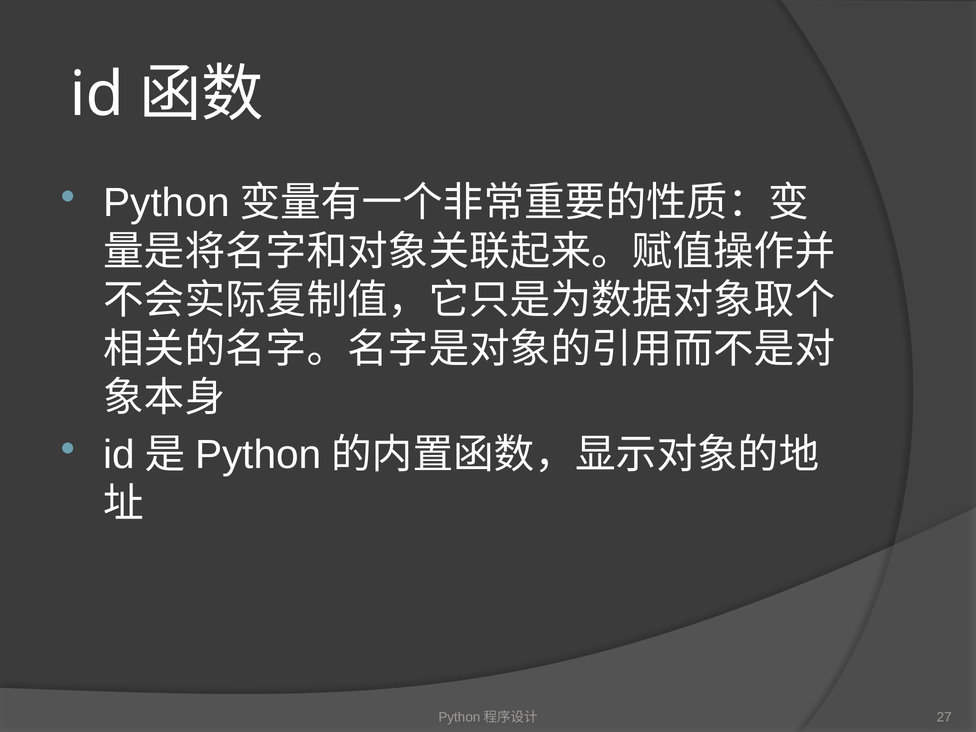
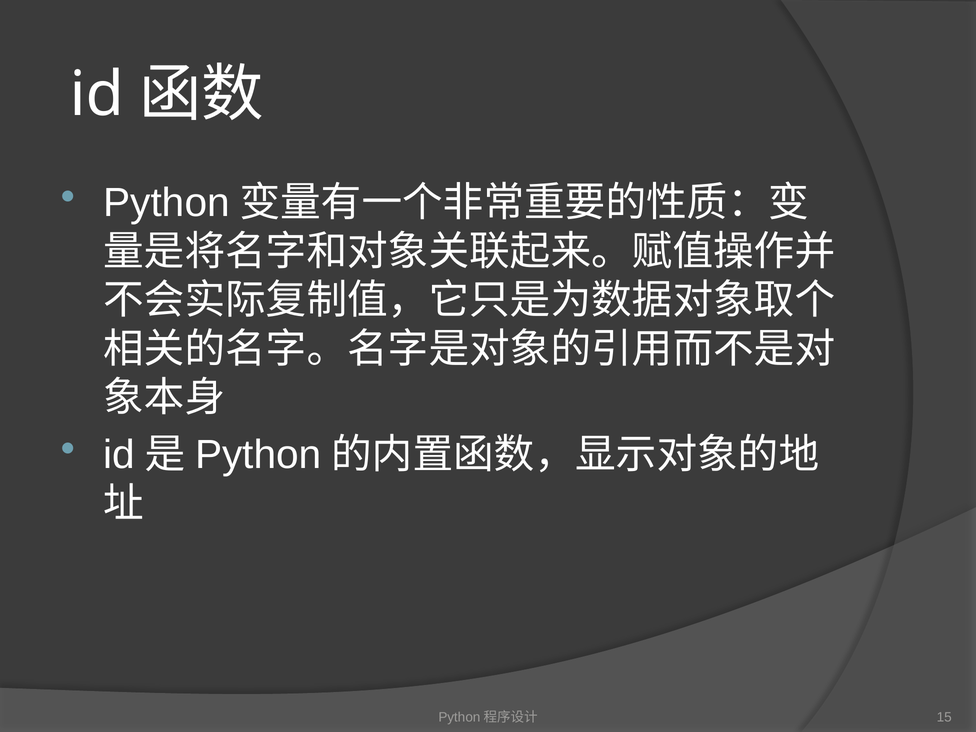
27: 27 -> 15 (944, 717)
